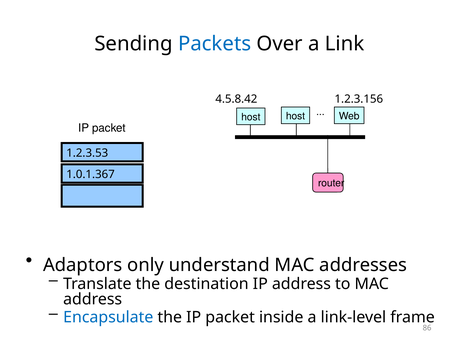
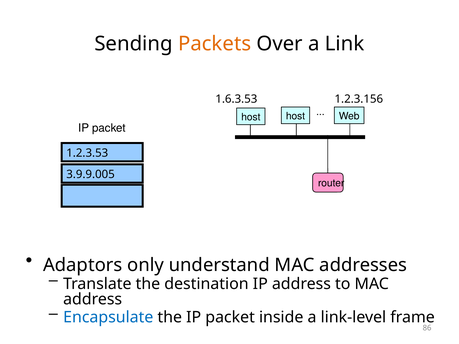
Packets colour: blue -> orange (215, 44)
4.5.8.42: 4.5.8.42 -> 1.6.3.53 (236, 99)
1.0.1.367: 1.0.1.367 -> 3.9.9.005 (91, 174)
